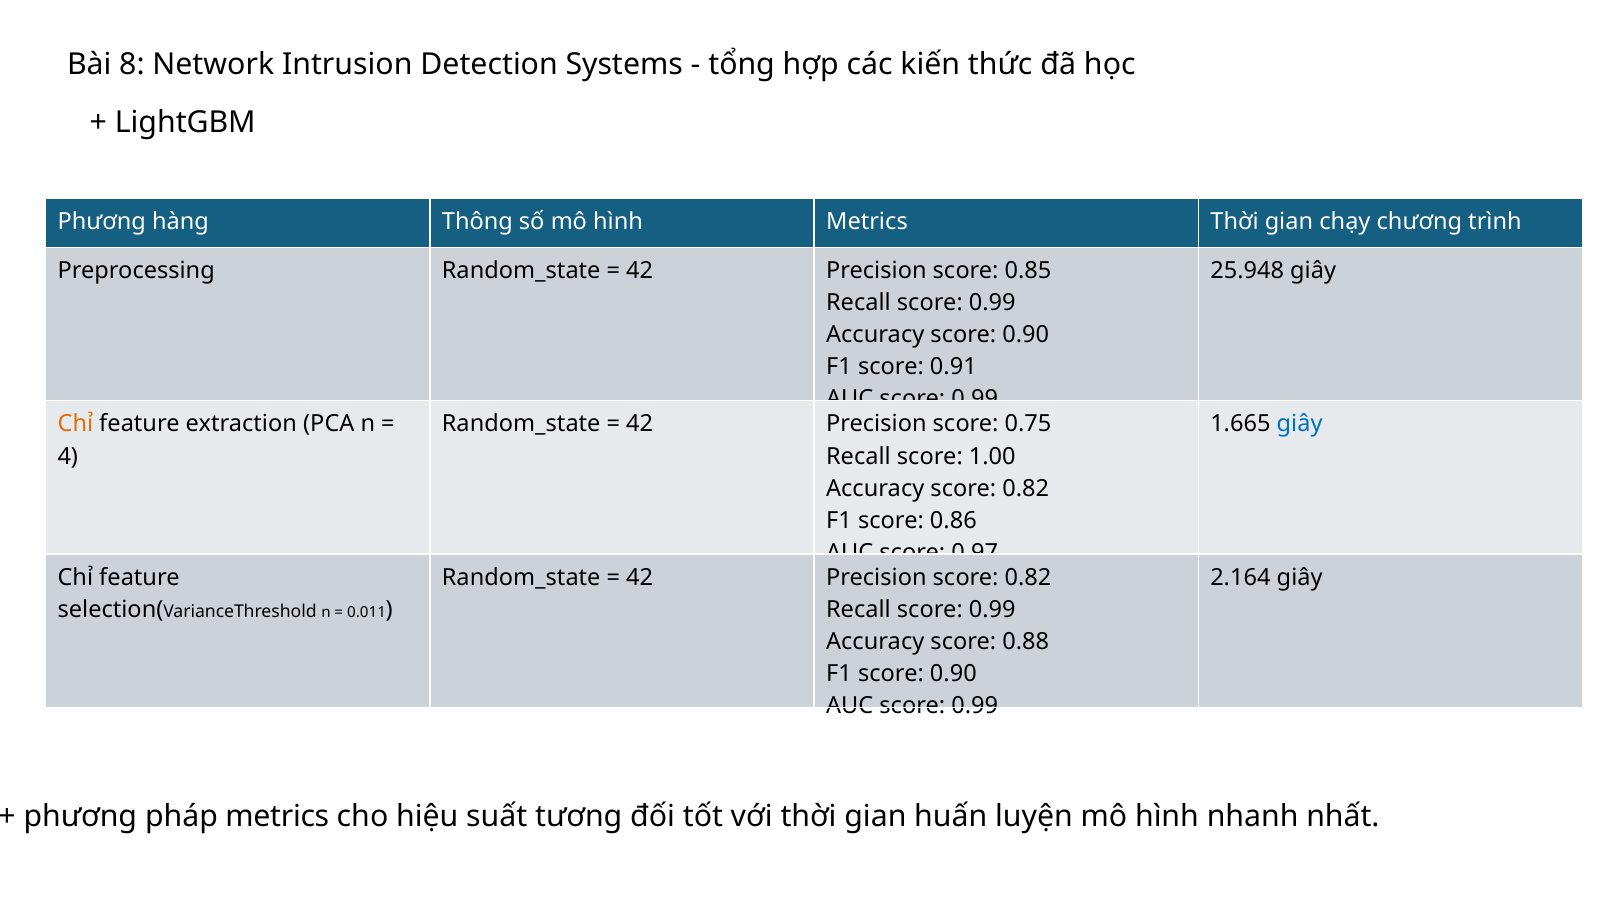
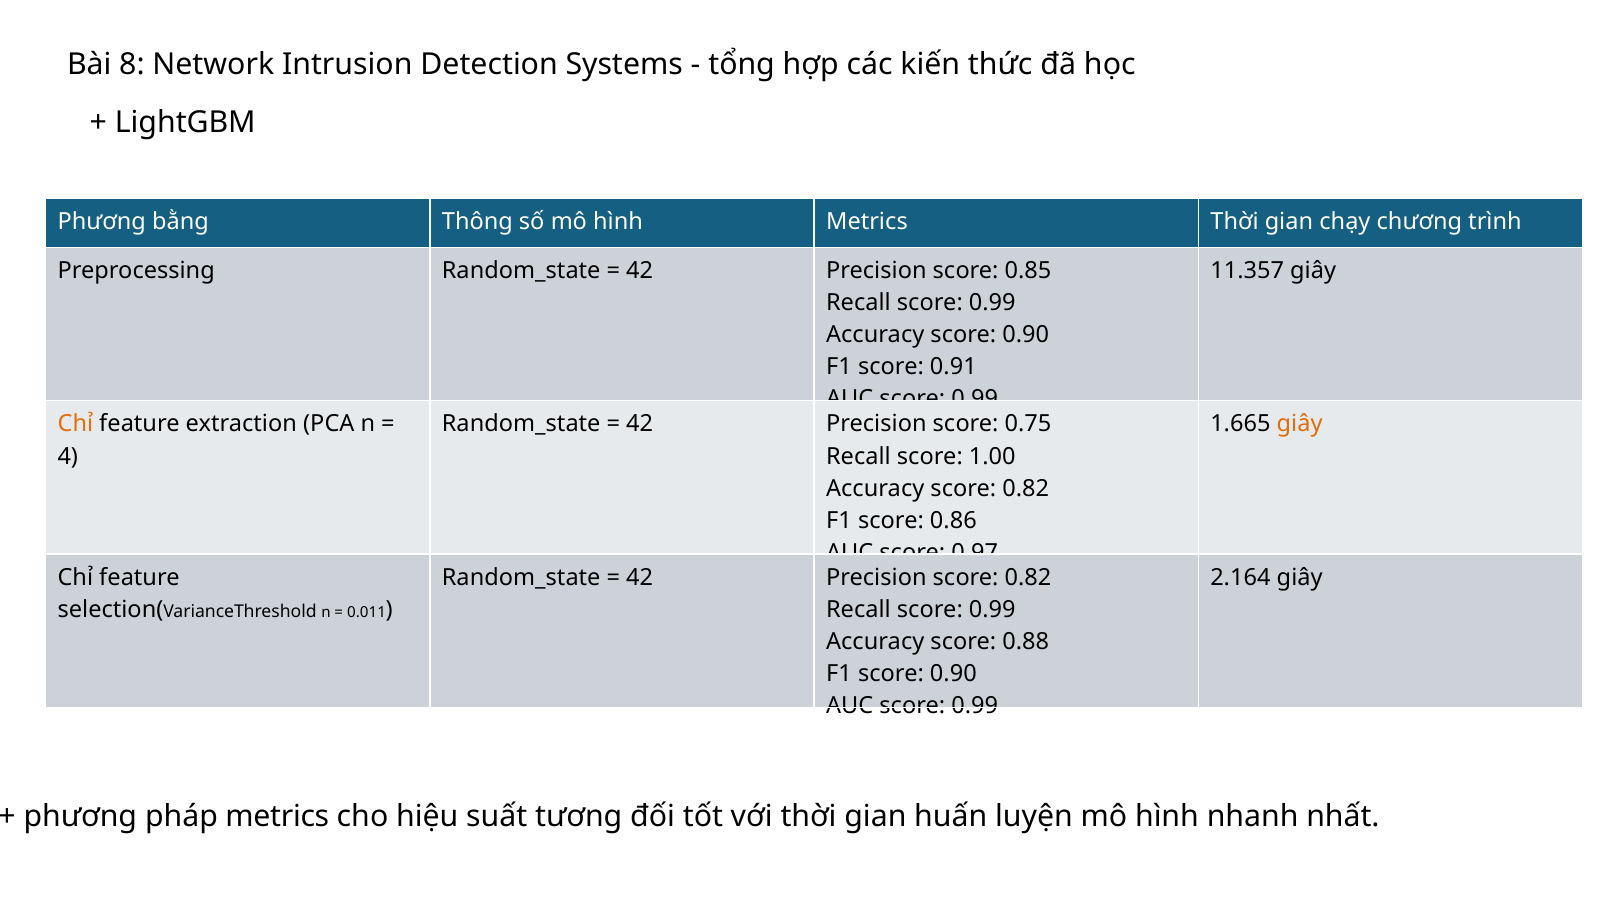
hàng: hàng -> bằng (180, 222)
25.948: 25.948 -> 11.357 (1247, 271)
giây colour: blue -> orange (1300, 424)
